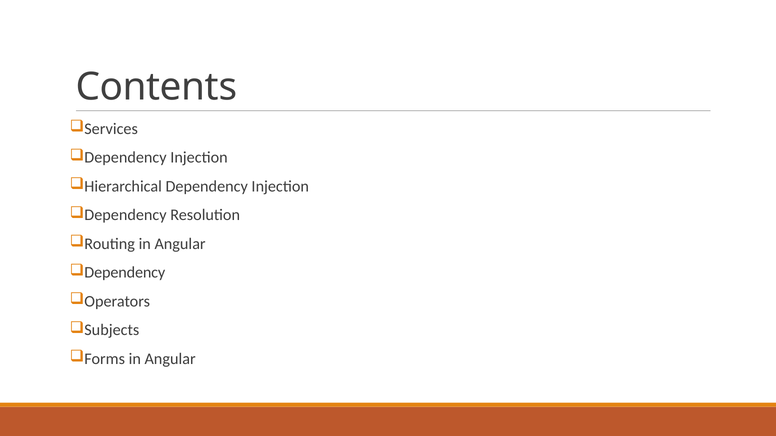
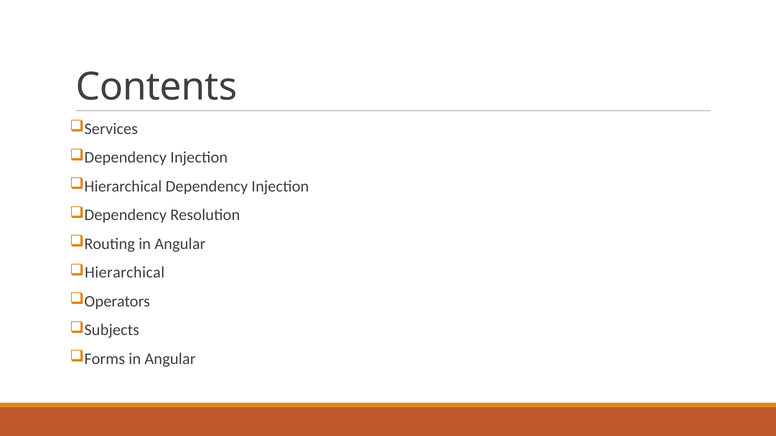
Dependency: Dependency -> Hierarchical (125, 273)
